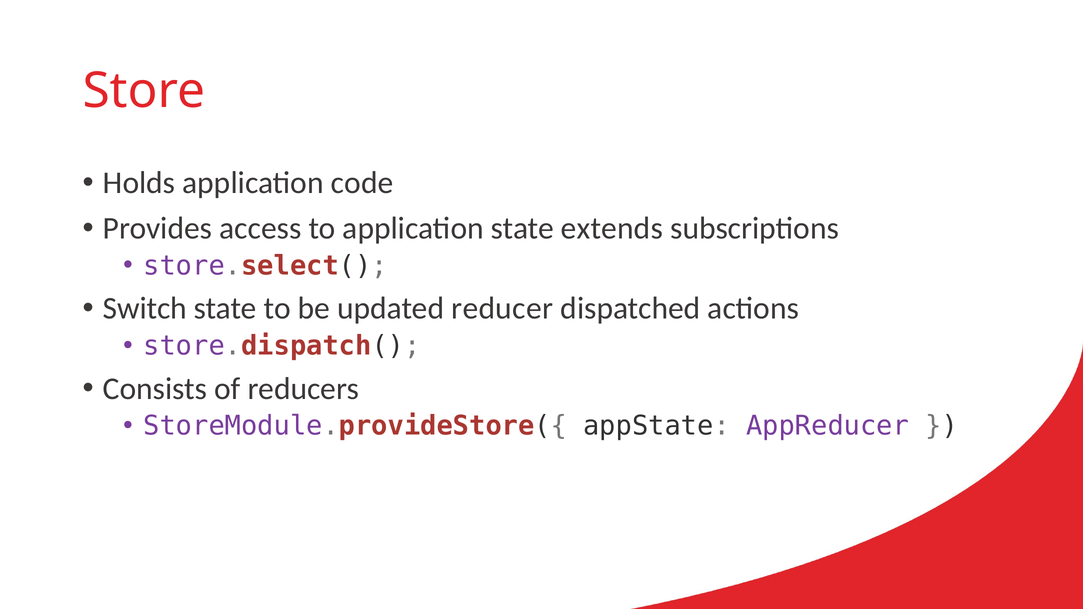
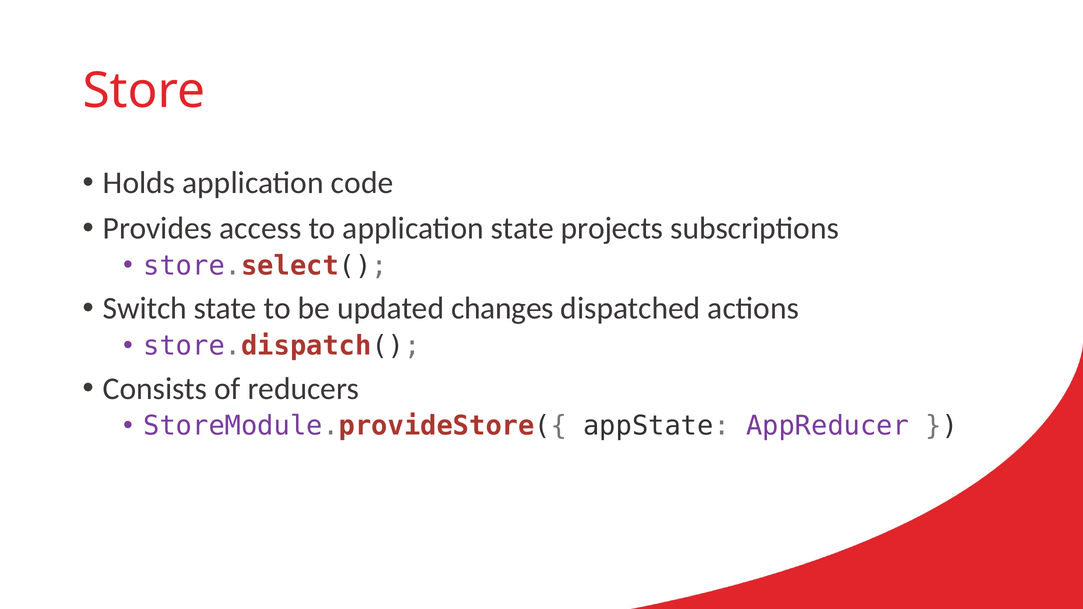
extends: extends -> projects (612, 228)
reducer: reducer -> changes (502, 309)
